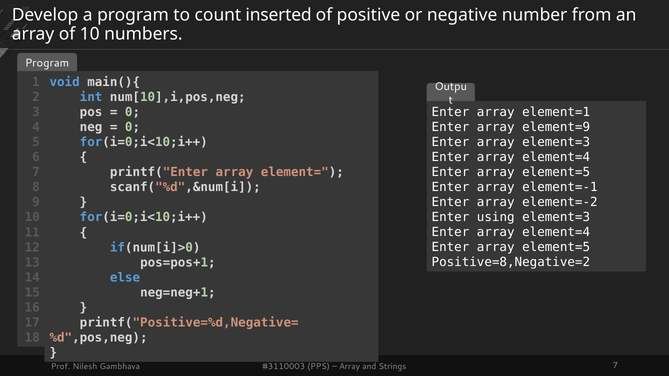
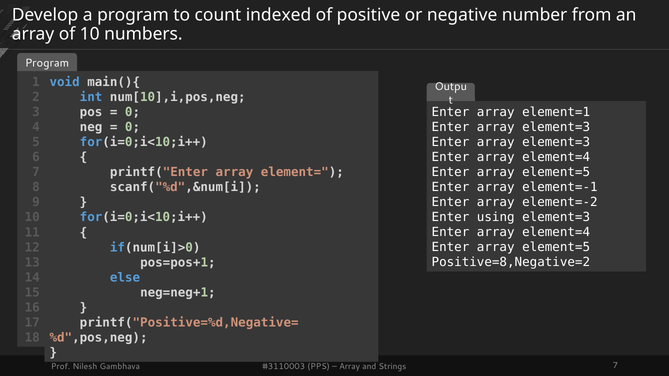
inserted: inserted -> indexed (278, 15)
element=9: element=9 -> element=3 (556, 127)
